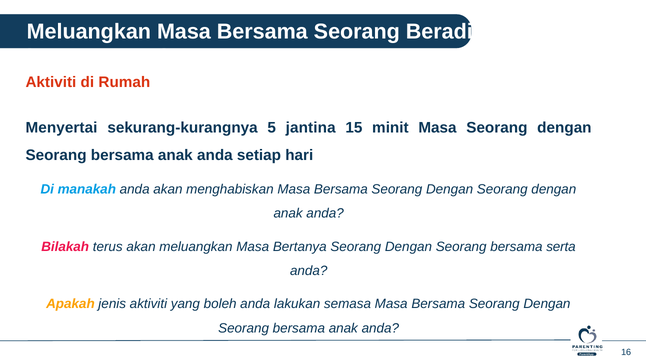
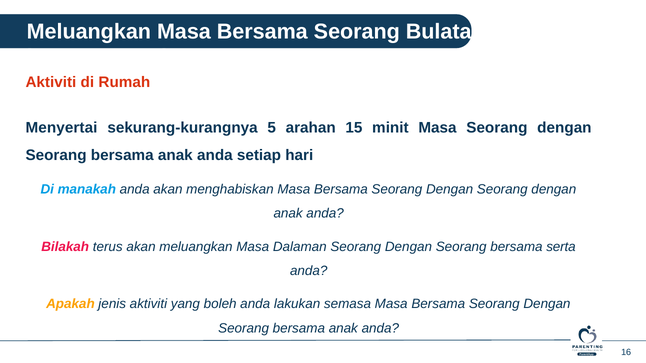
Beradik: Beradik -> Bulatan (445, 32)
jantina: jantina -> arahan (311, 128)
Bertanya: Bertanya -> Dalaman (300, 247)
